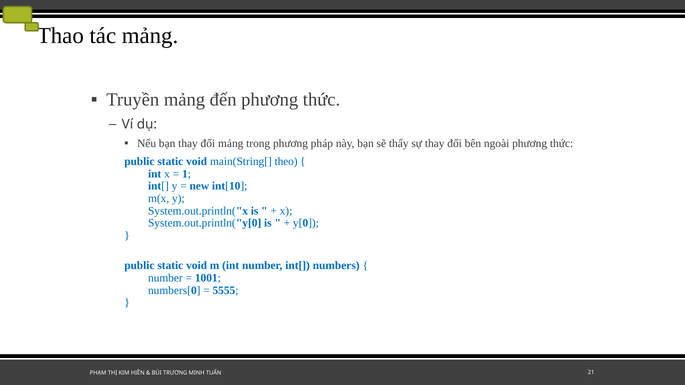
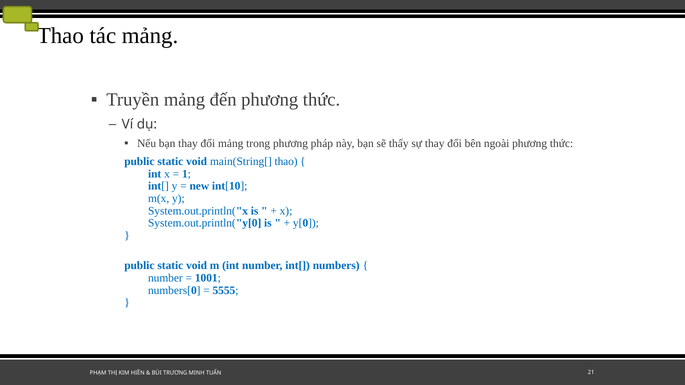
main(String[ theo: theo -> thao (286, 162)
